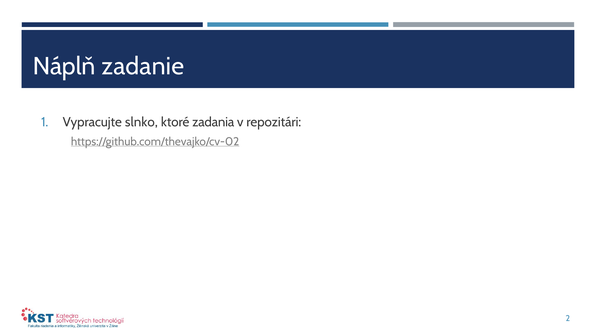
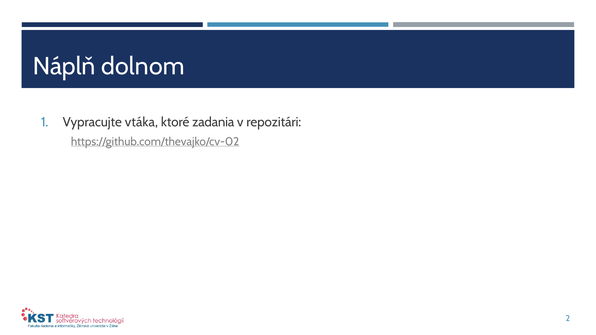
zadanie: zadanie -> dolnom (143, 66)
slnko: slnko -> vtáka (141, 122)
